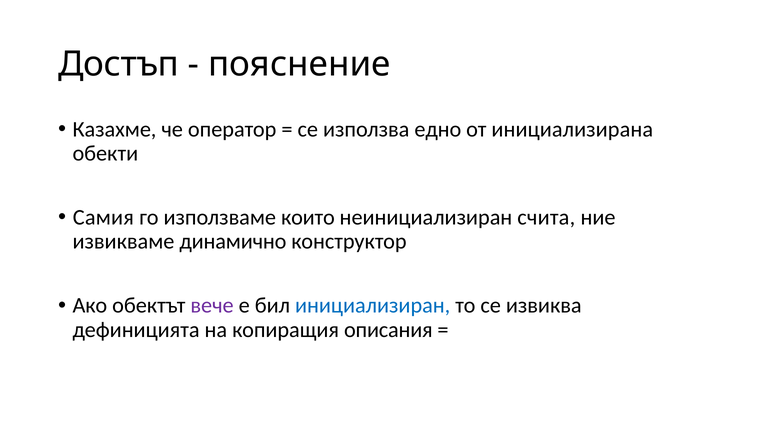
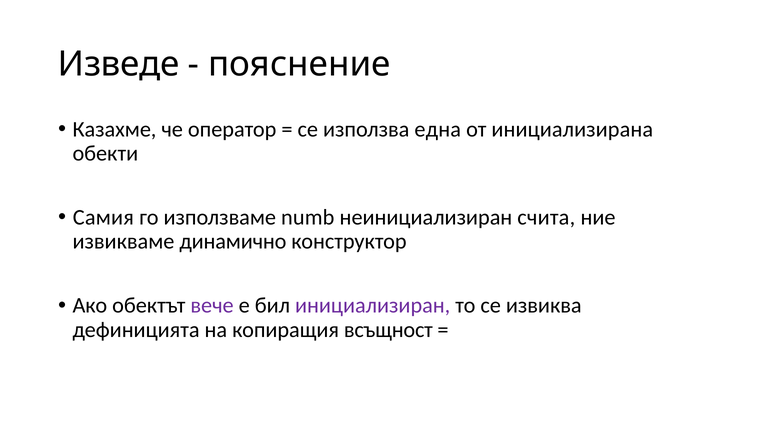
Достъп: Достъп -> Изведе (119, 64)
едно: едно -> една (438, 129)
които: които -> numb (308, 217)
инициализиран colour: blue -> purple (373, 305)
описания: описания -> всъщност (388, 330)
